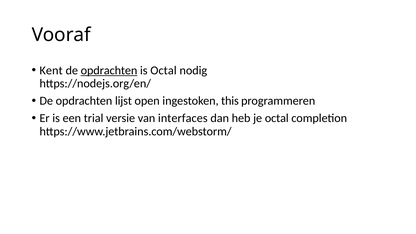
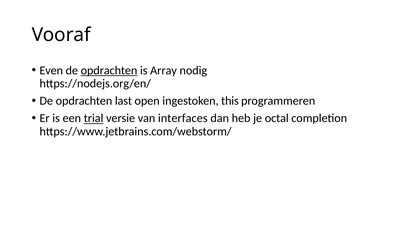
Kent: Kent -> Even (51, 70)
is Octal: Octal -> Array (164, 70)
lijst: lijst -> last (123, 101)
trial underline: none -> present (94, 118)
